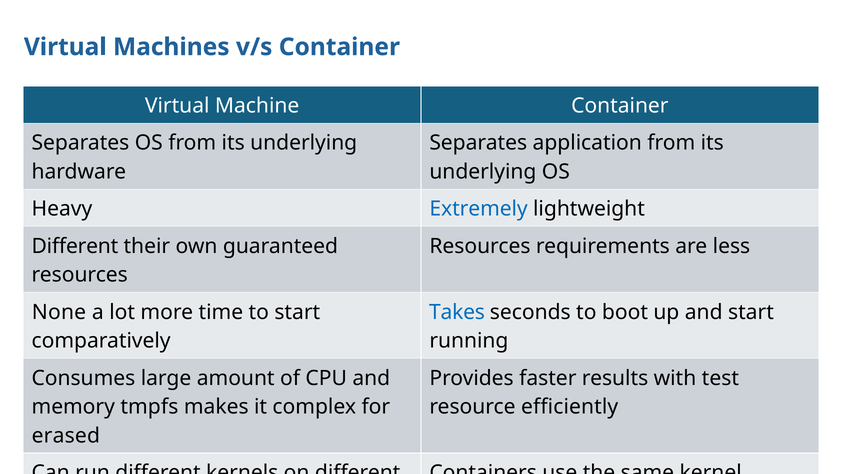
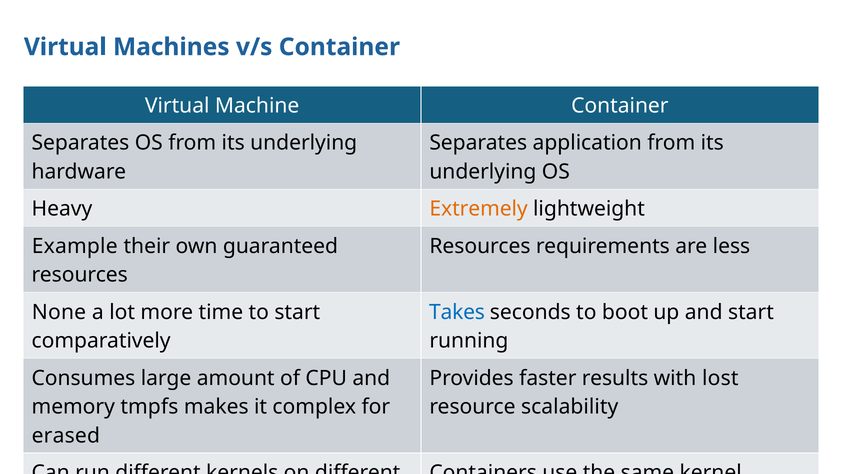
Extremely colour: blue -> orange (479, 209)
Different: Different -> Example (75, 246)
test: test -> lost (720, 378)
efficiently: efficiently -> scalability (570, 407)
